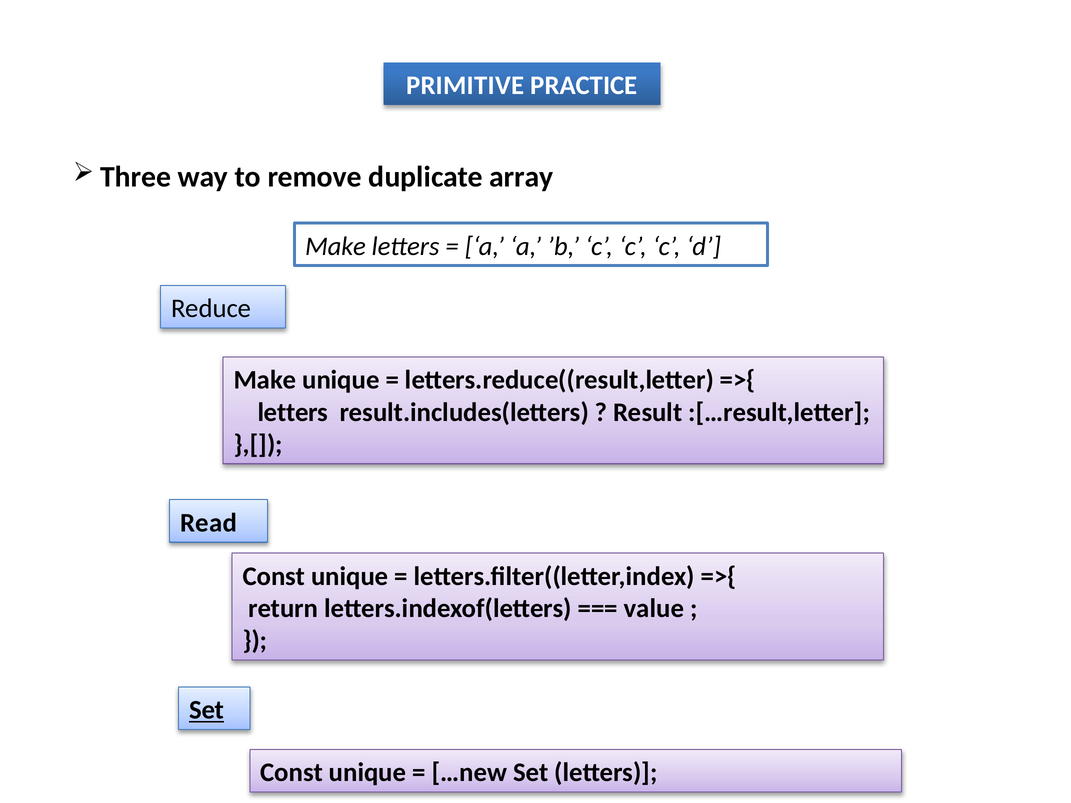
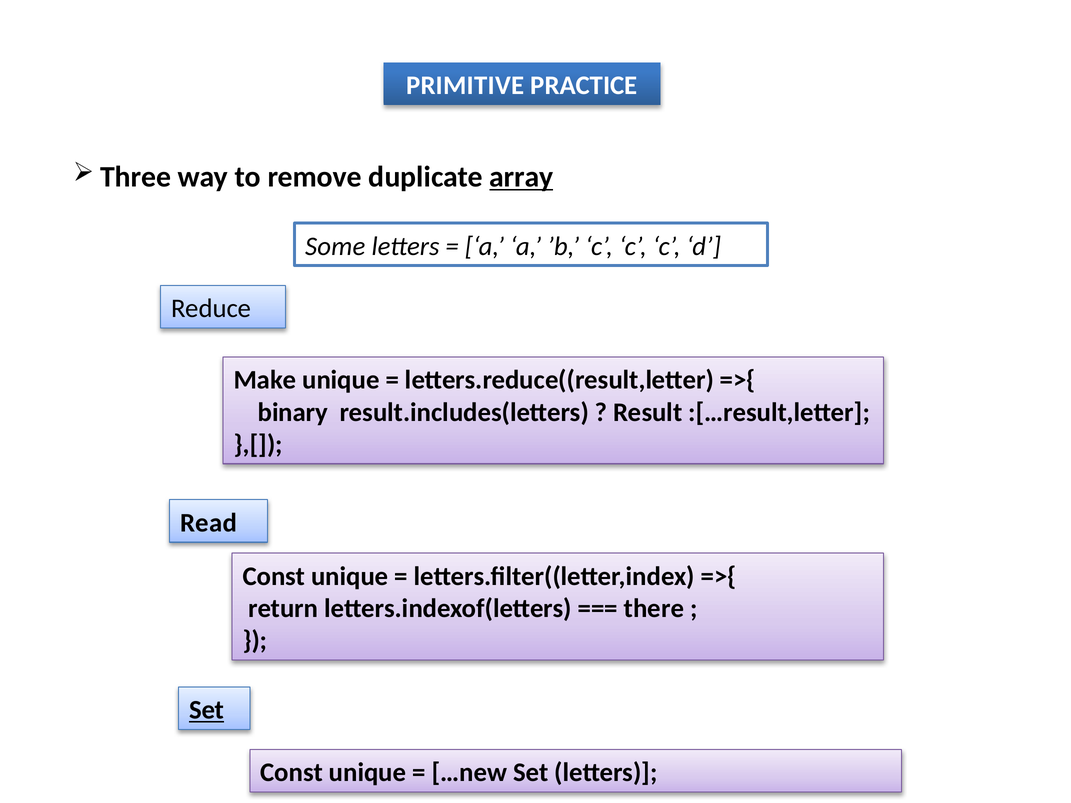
array underline: none -> present (521, 177)
Make: Make -> Some (335, 246)
letters: letters -> binary (293, 412)
value: value -> there (654, 609)
